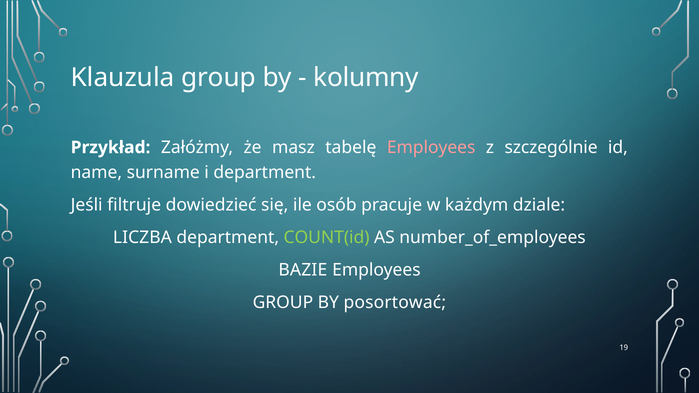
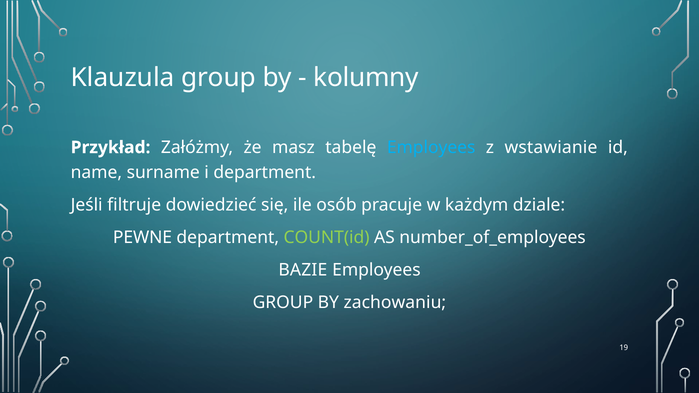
Employees colour: pink -> light blue (431, 148)
szczególnie: szczególnie -> wstawianie (551, 148)
LICZBA: LICZBA -> PEWNE (142, 238)
posortować: posortować -> zachowaniu (395, 302)
